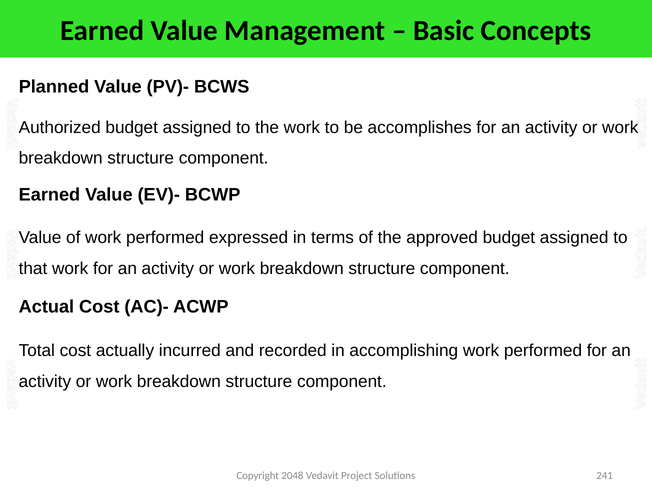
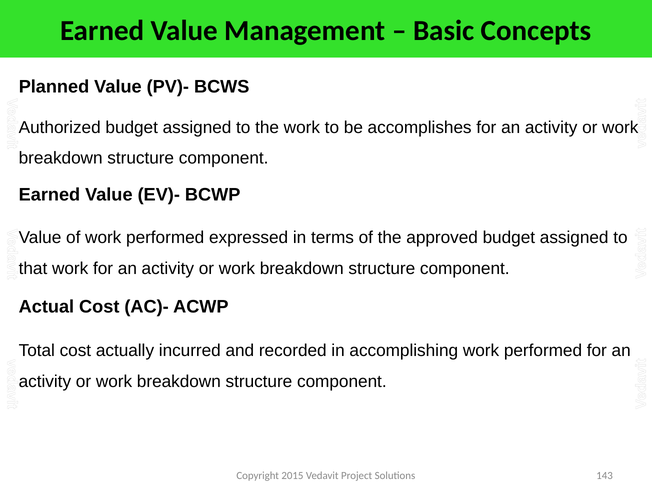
2048: 2048 -> 2015 (292, 476)
241: 241 -> 143 (605, 476)
